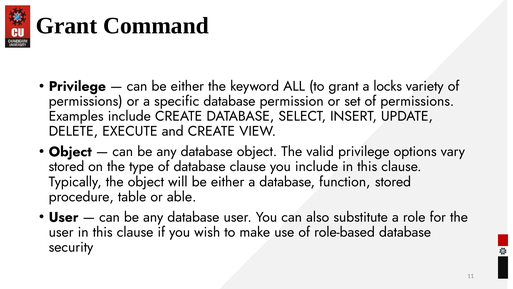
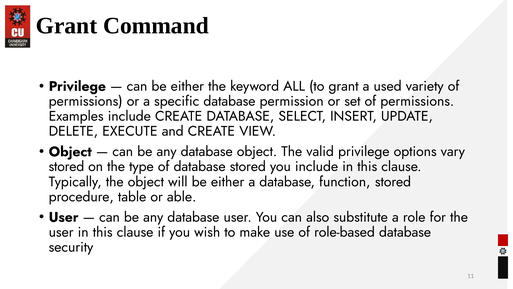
locks: locks -> used (388, 86)
database clause: clause -> stored (248, 166)
